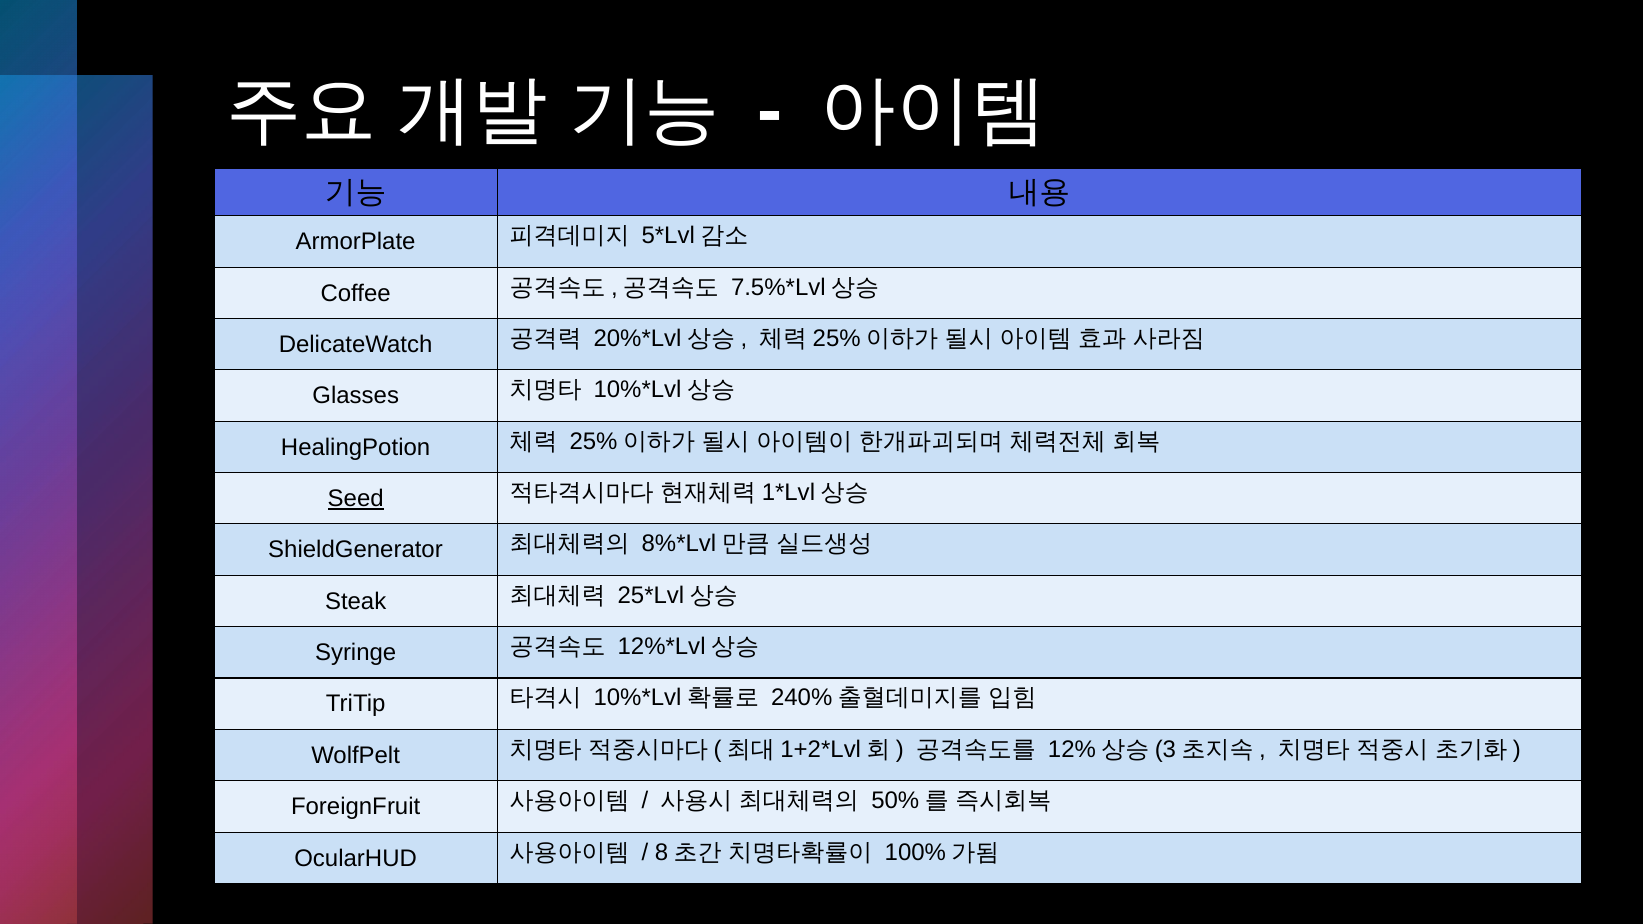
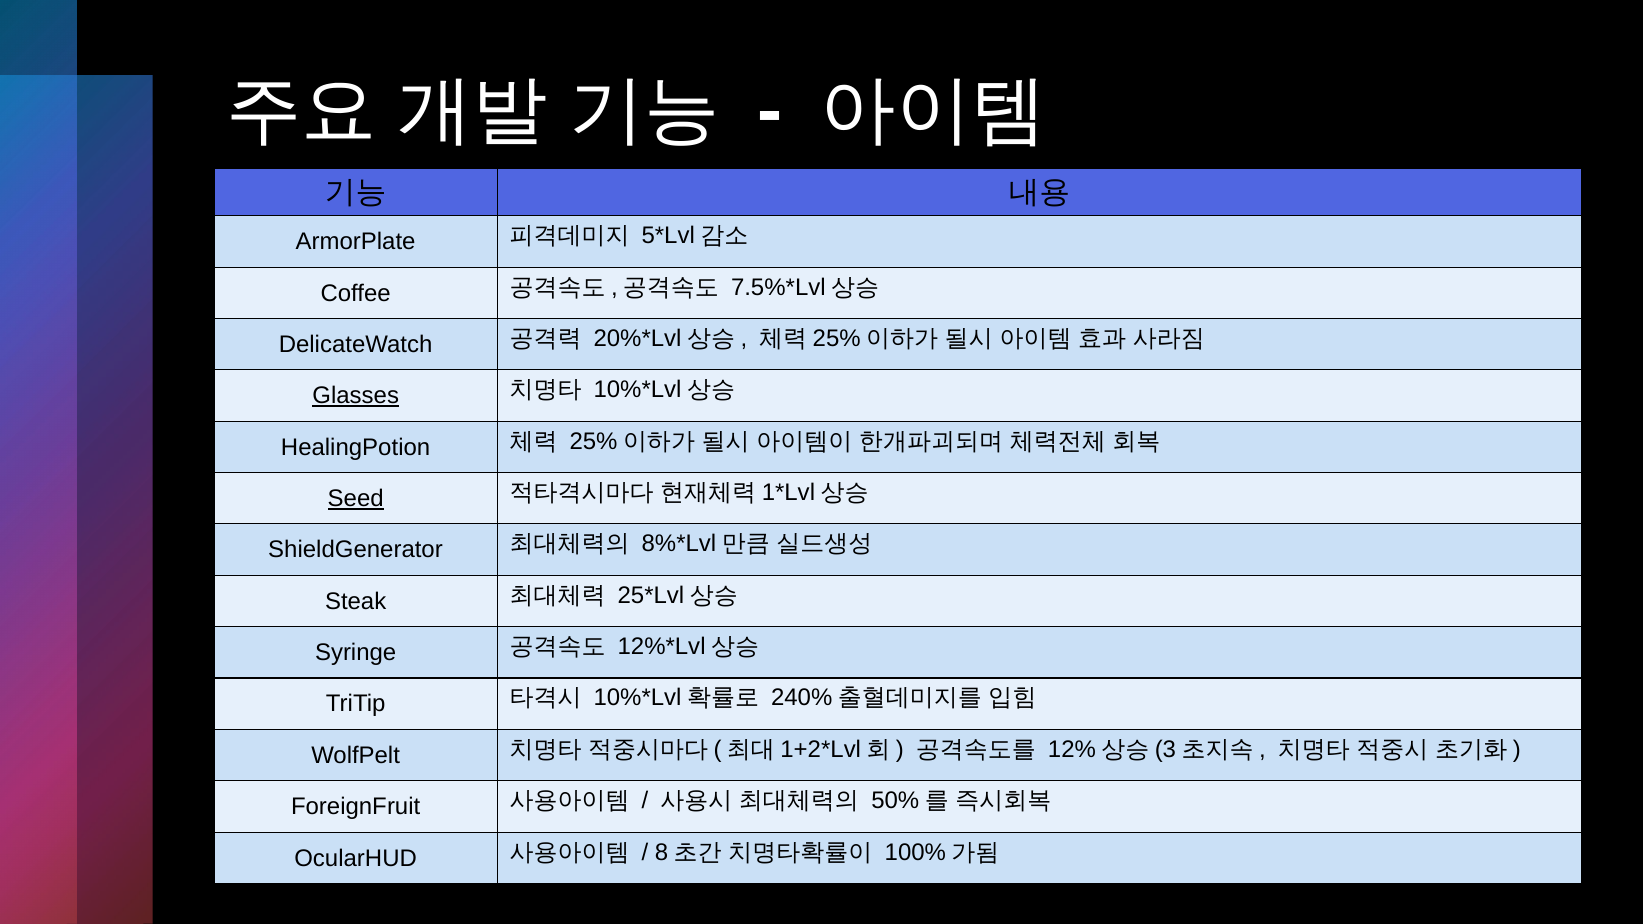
Glasses underline: none -> present (356, 396)
